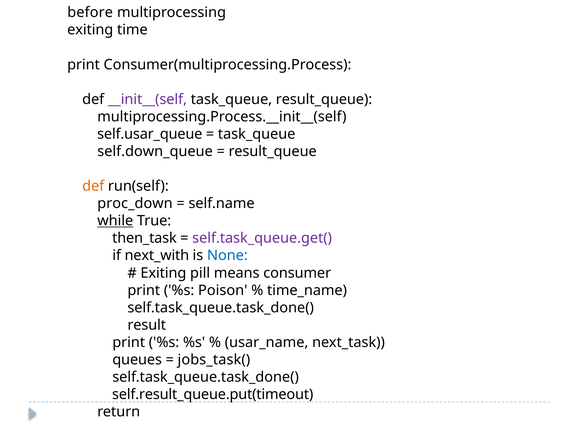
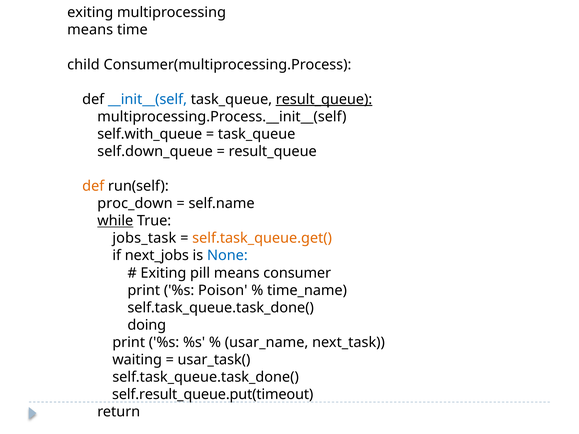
before: before -> exiting (90, 13)
exiting: exiting -> means (90, 30)
print: print -> child (83, 65)
__init__(self colour: purple -> blue (147, 99)
result_queue underline: none -> present (324, 99)
self.usar_queue: self.usar_queue -> self.with_queue (150, 134)
then_task: then_task -> jobs_task (144, 238)
self.task_queue.get( colour: purple -> orange (262, 238)
next_with: next_with -> next_jobs (157, 256)
result: result -> doing (147, 325)
queues: queues -> waiting (137, 360)
jobs_task(: jobs_task( -> usar_task( (214, 360)
